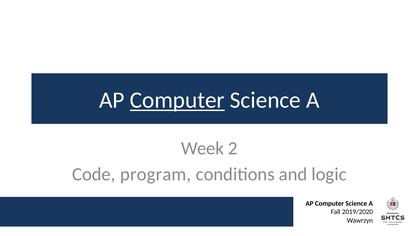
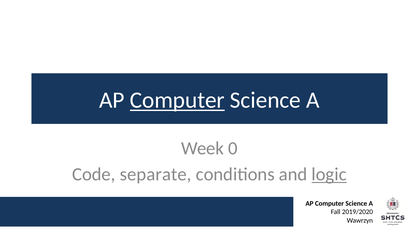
2: 2 -> 0 (233, 148)
program: program -> separate (156, 174)
logic underline: none -> present (329, 174)
